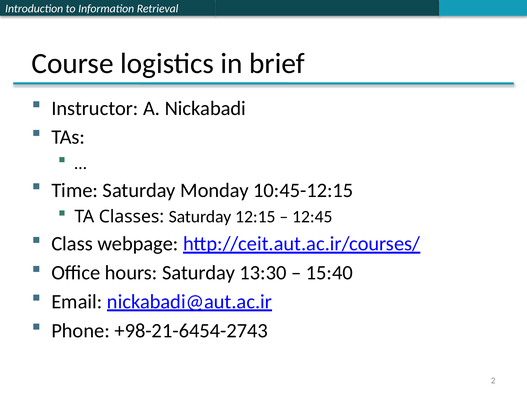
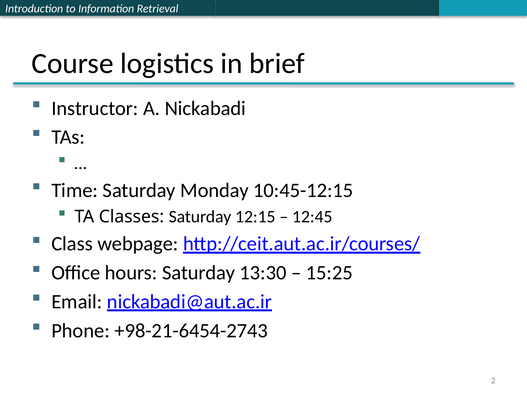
15:40: 15:40 -> 15:25 (329, 273)
